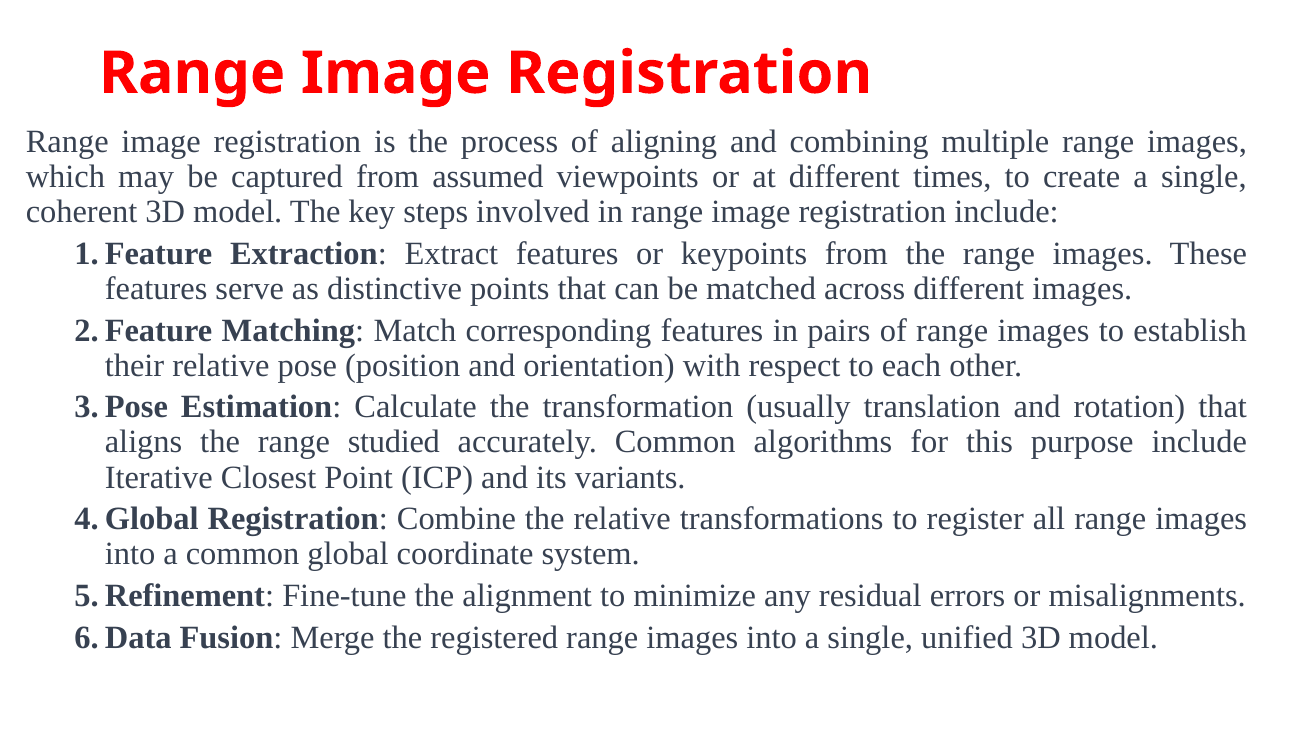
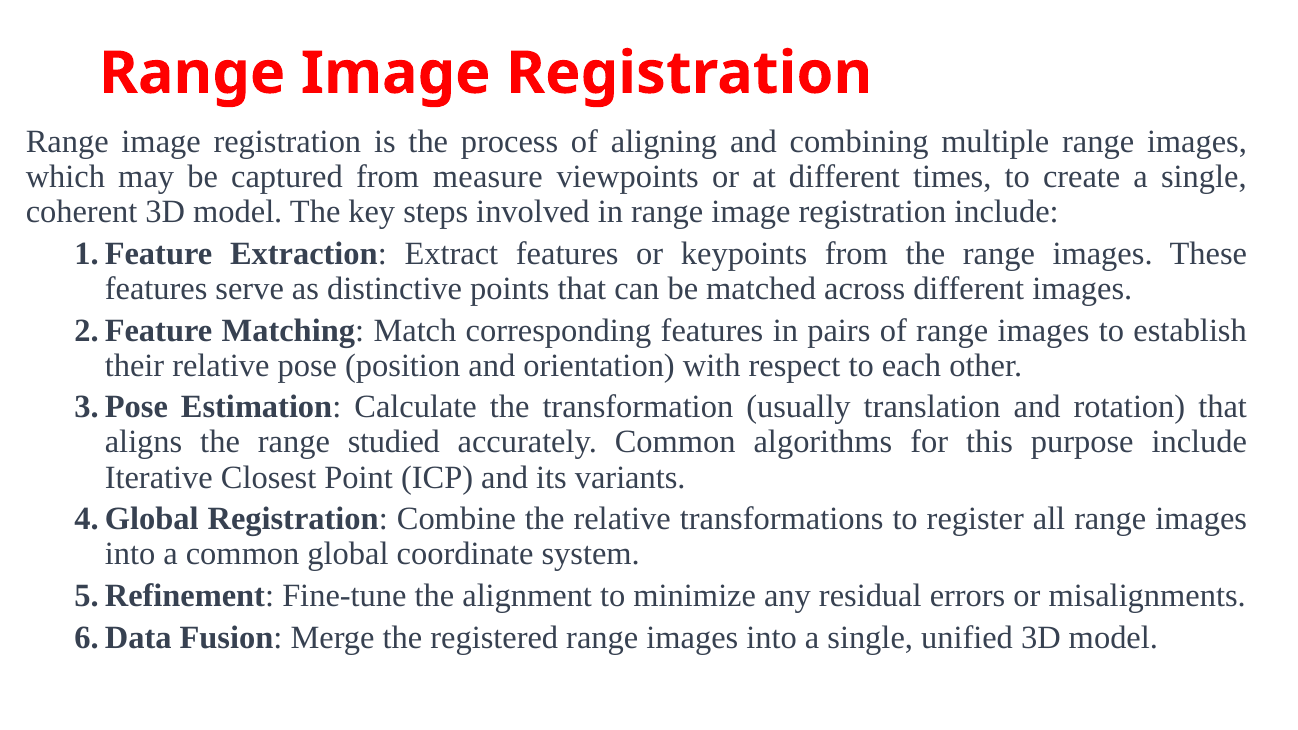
assumed: assumed -> measure (488, 177)
